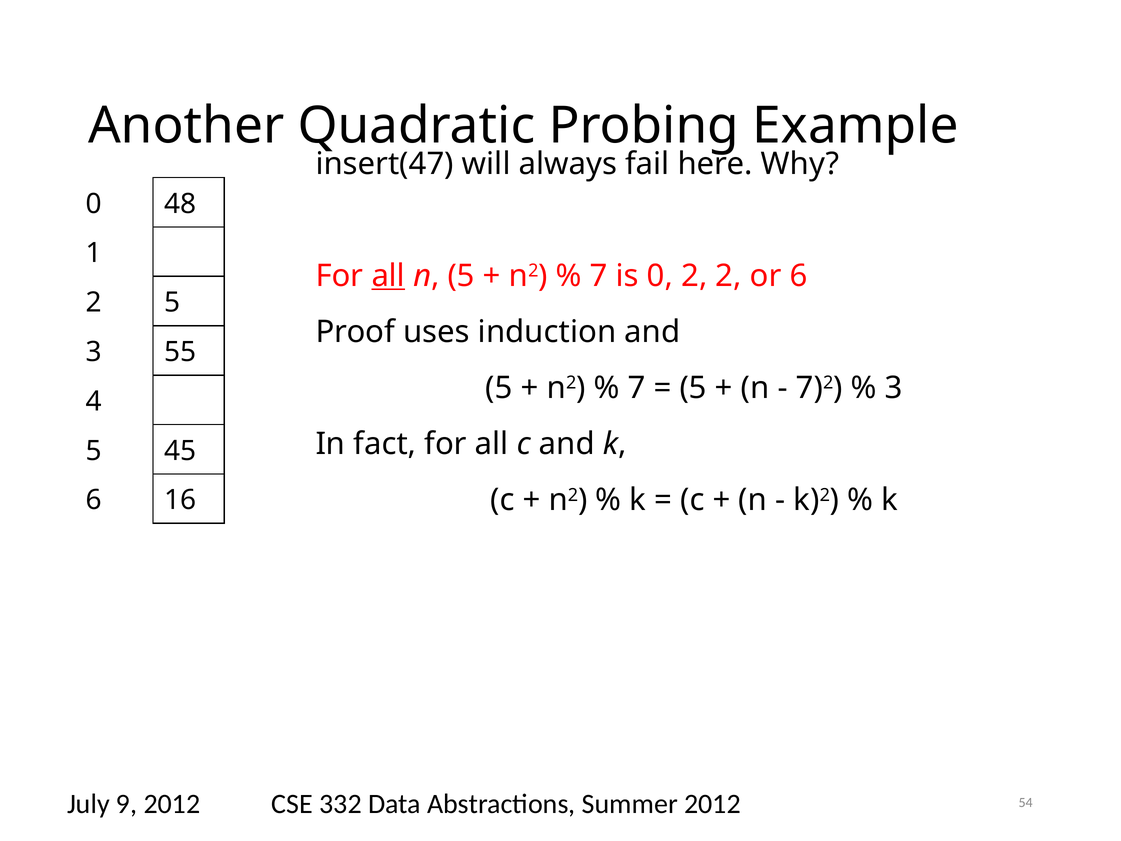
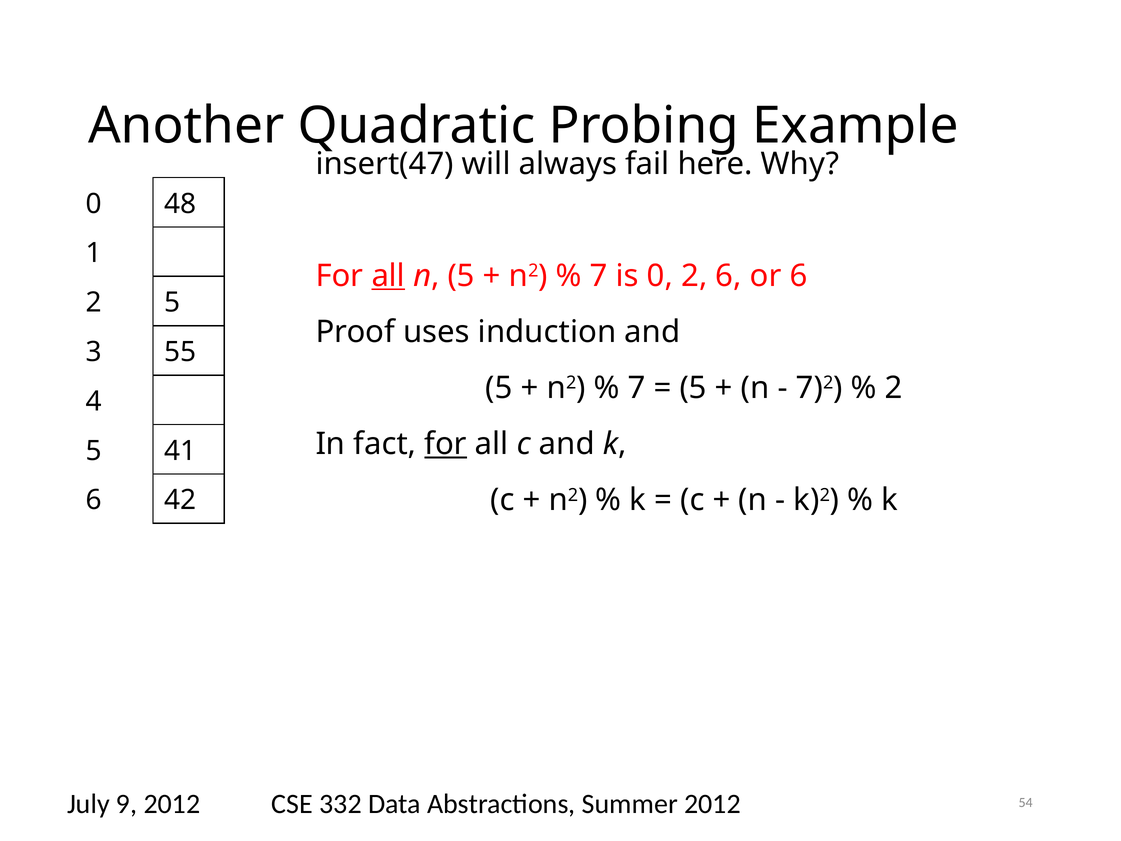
2 2: 2 -> 6 (729, 276)
3: 3 -> 2 (894, 388)
for underline: none -> present (446, 444)
45: 45 -> 41 (180, 451)
16: 16 -> 42 (180, 500)
